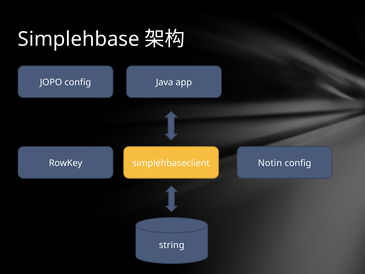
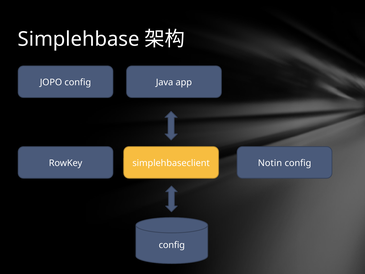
string: string -> config (172, 245)
